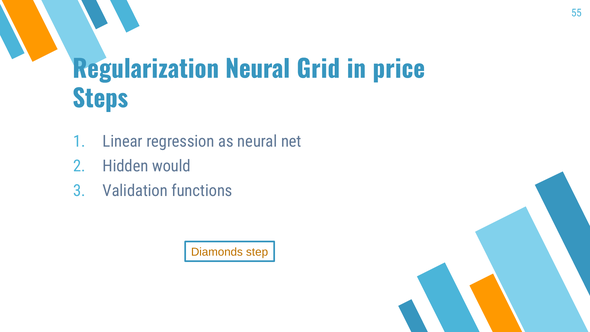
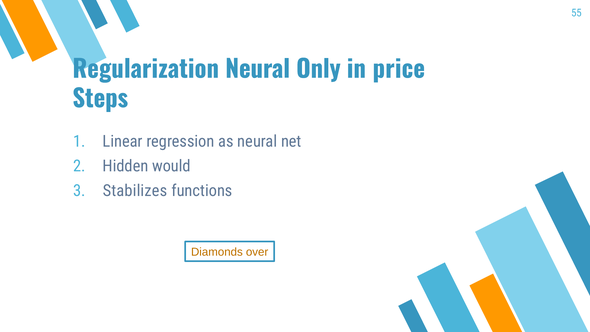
Grid: Grid -> Only (318, 70)
Validation: Validation -> Stabilizes (135, 191)
step: step -> over (257, 252)
